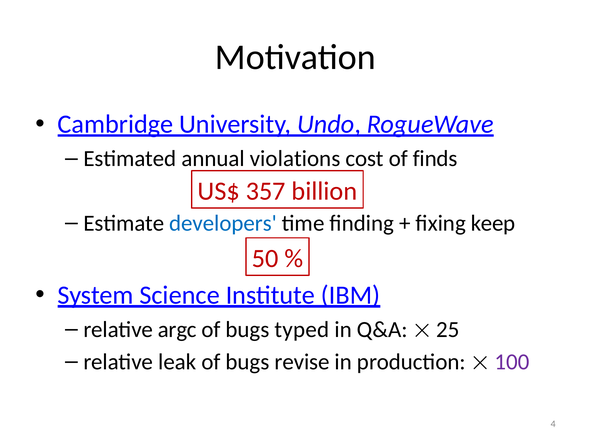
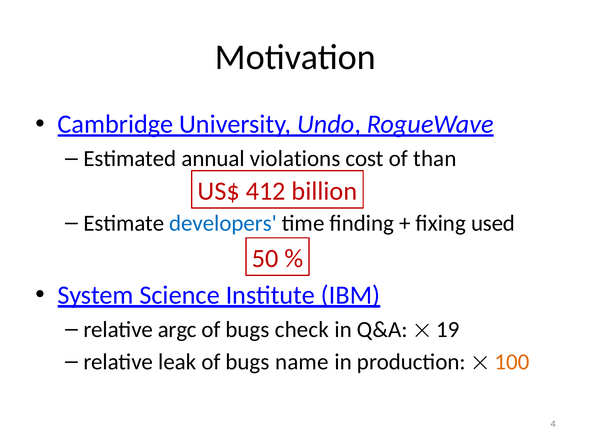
finds: finds -> than (435, 158)
357: 357 -> 412 (266, 191)
keep: keep -> used (493, 223)
typed: typed -> check (302, 329)
25: 25 -> 19 (448, 329)
revise: revise -> name (302, 361)
100 colour: purple -> orange (512, 361)
